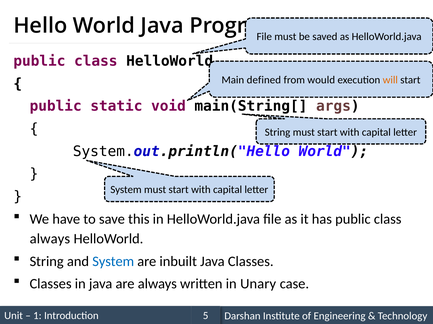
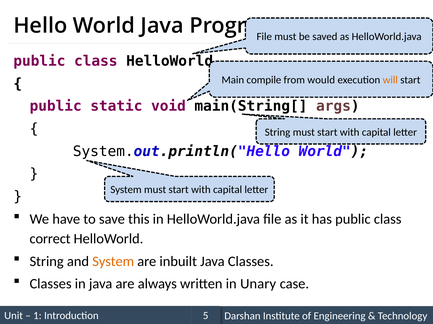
defined: defined -> compile (264, 80)
always: always -> correct (50, 239)
System colour: blue -> orange (113, 262)
